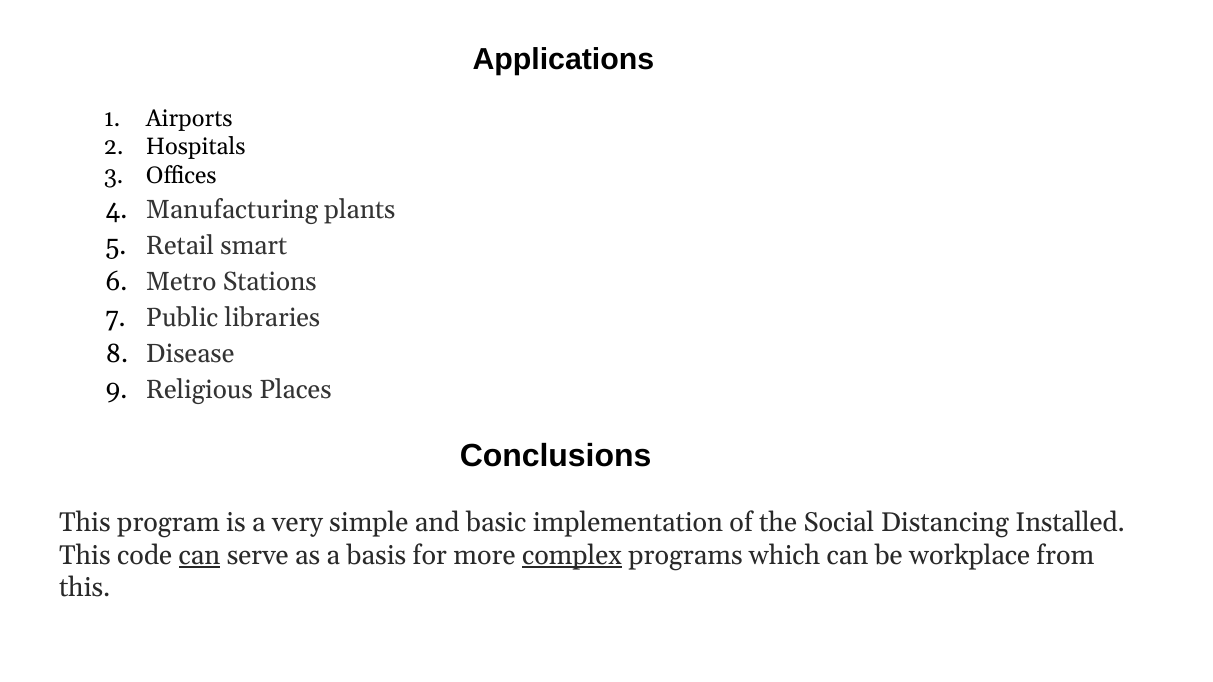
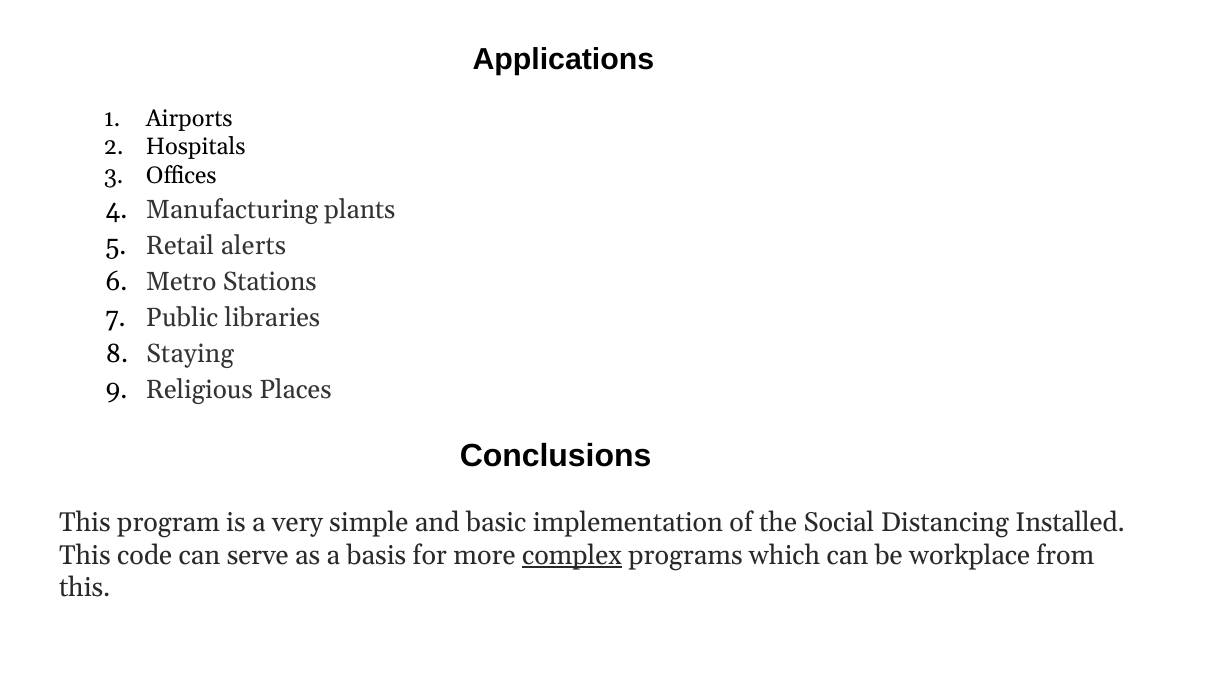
smart: smart -> alerts (254, 246)
Disease: Disease -> Staying (190, 354)
can underline: present -> none (199, 556)
